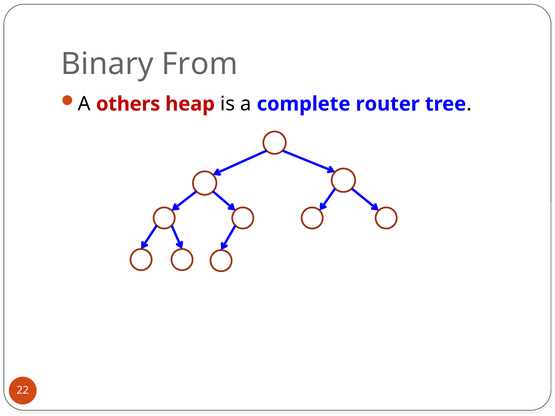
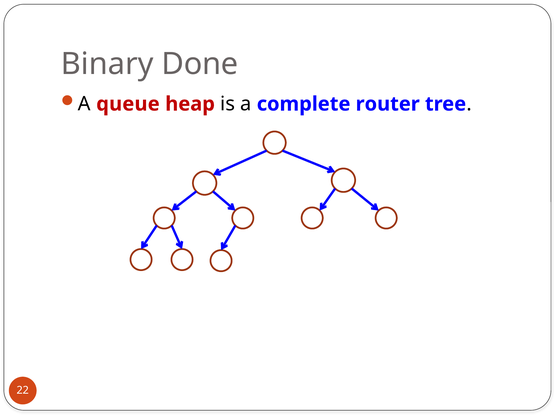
From: From -> Done (200, 64)
others: others -> queue (128, 104)
